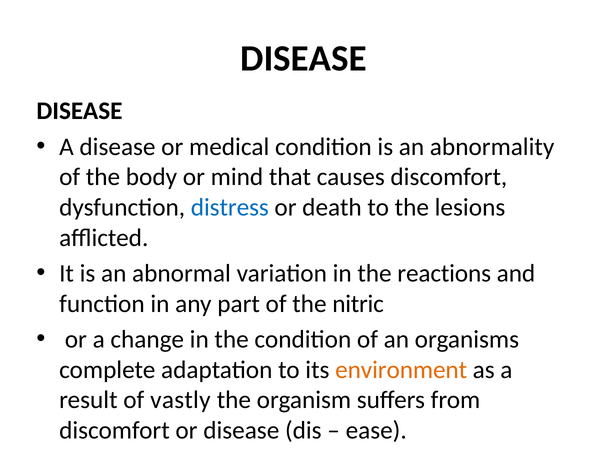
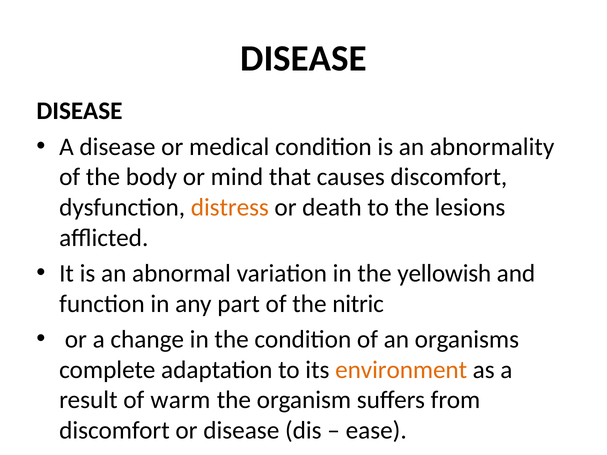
distress colour: blue -> orange (230, 207)
reactions: reactions -> yellowish (444, 274)
vastly: vastly -> warm (180, 400)
